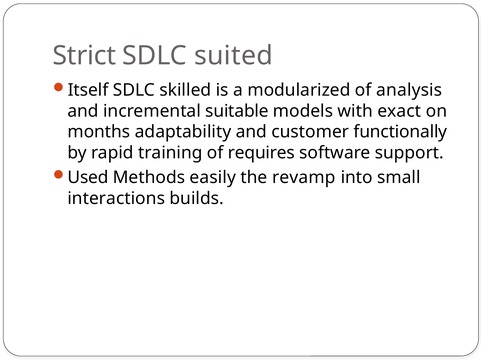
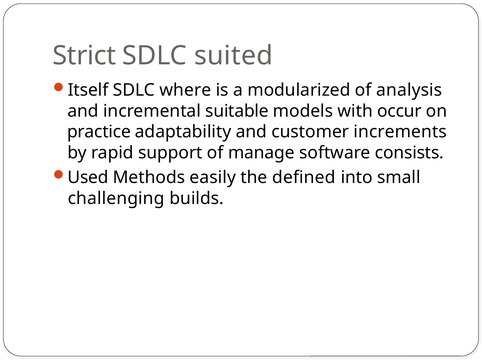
skilled: skilled -> where (185, 90)
exact: exact -> occur (399, 111)
months: months -> practice (99, 132)
functionally: functionally -> increments (400, 132)
training: training -> support (170, 153)
requires: requires -> manage (261, 153)
support: support -> consists (409, 153)
revamp: revamp -> defined (304, 178)
interactions: interactions -> challenging (116, 199)
